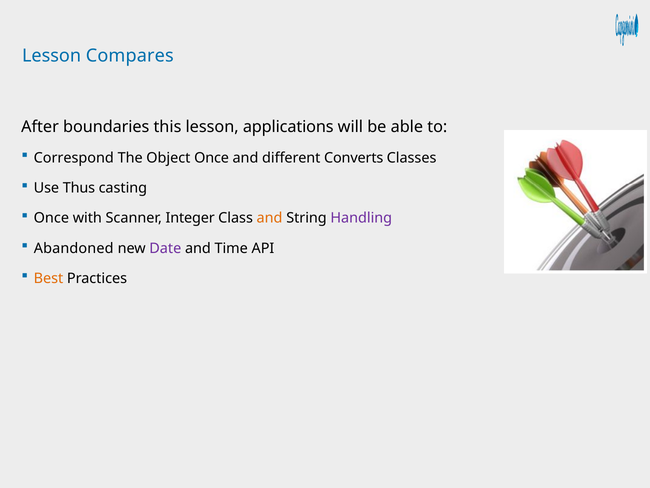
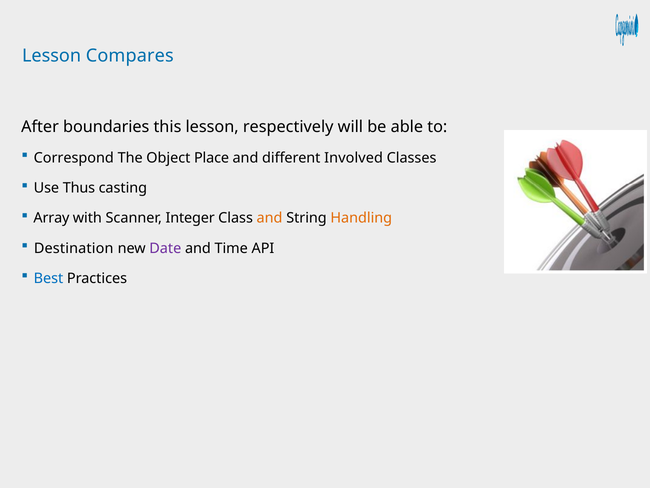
applications: applications -> respectively (288, 127)
Object Once: Once -> Place (212, 158)
Converts: Converts -> Involved (354, 158)
Once: Once -> Array (51, 218)
Handling colour: purple -> orange (361, 218)
Abandoned: Abandoned -> Destination (74, 248)
Best colour: orange -> blue (48, 278)
